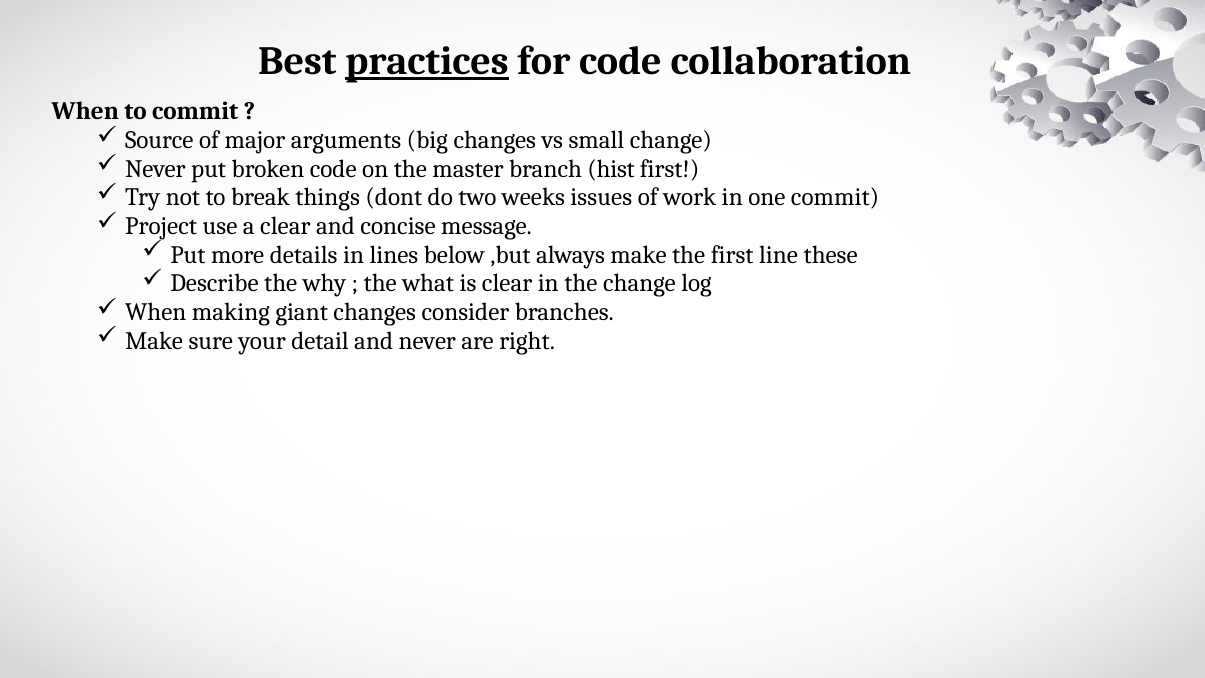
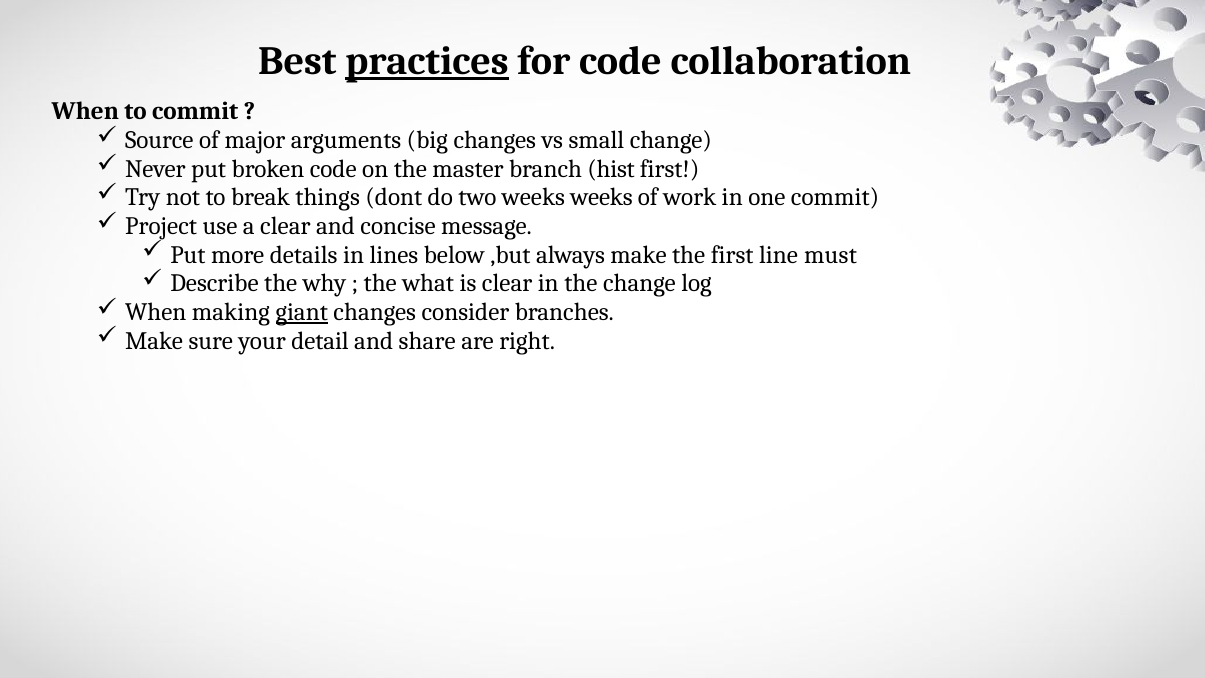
weeks issues: issues -> weeks (601, 197)
these: these -> must (830, 255)
giant underline: none -> present (302, 312)
and never: never -> share (427, 341)
